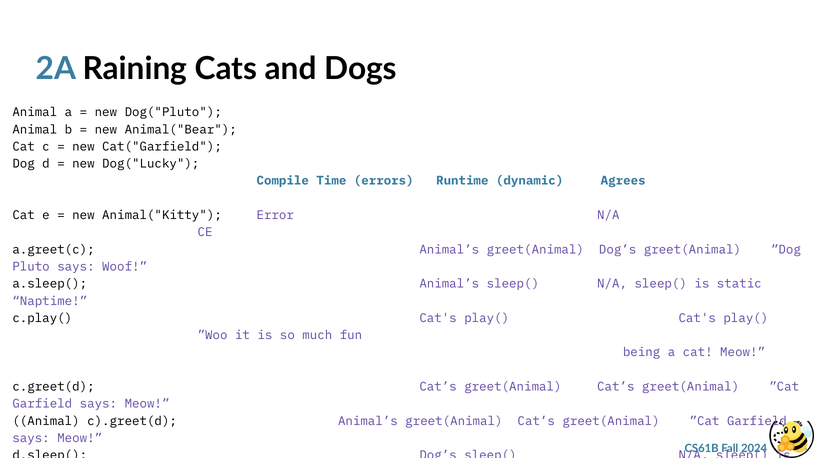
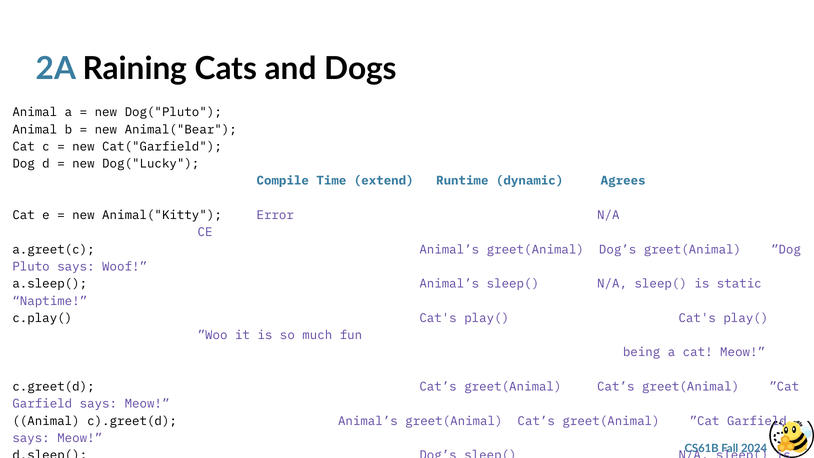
errors: errors -> extend (384, 181)
